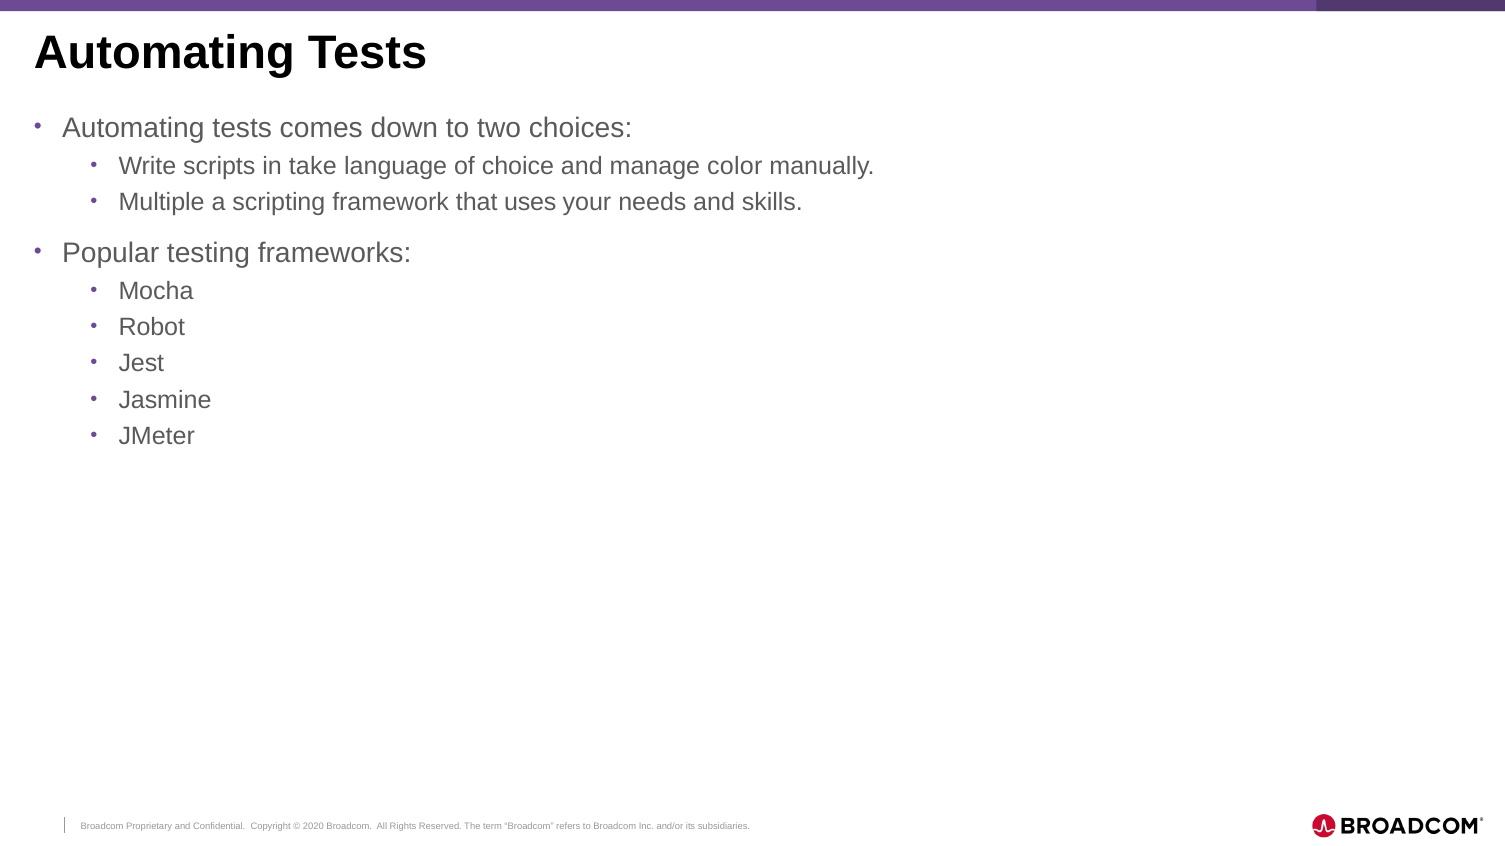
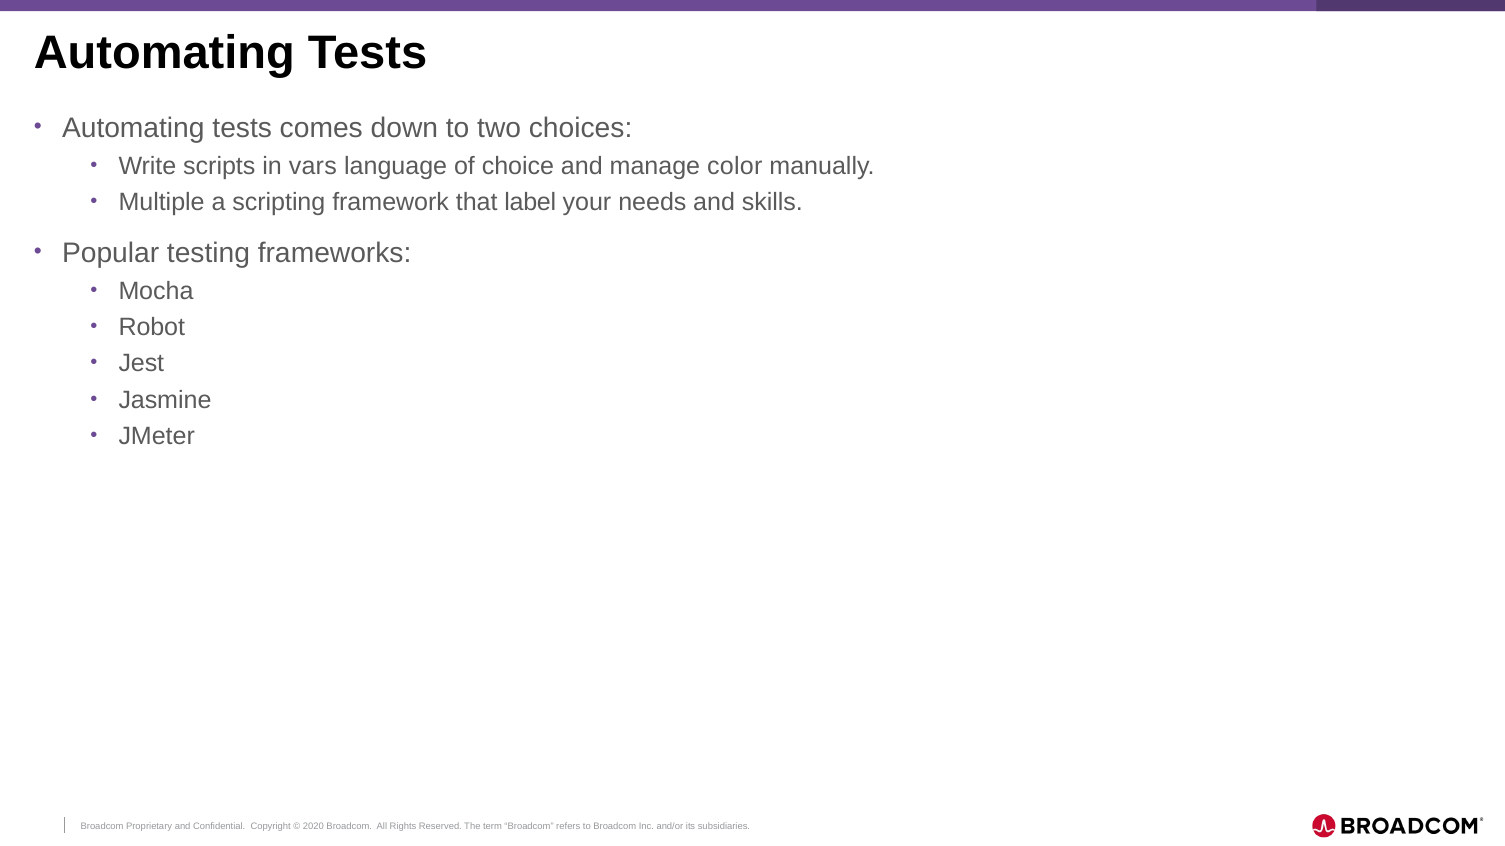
take: take -> vars (313, 166)
uses: uses -> label (530, 202)
